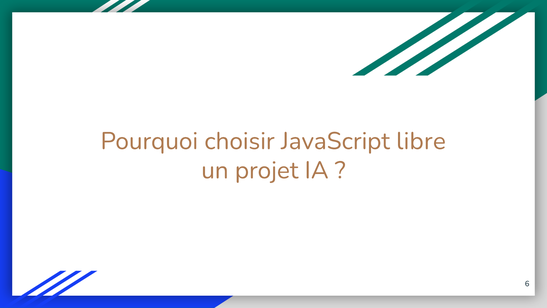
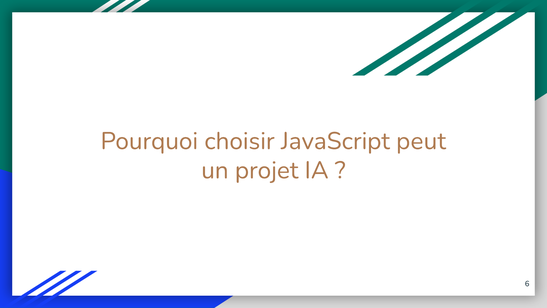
libre: libre -> peut (421, 141)
